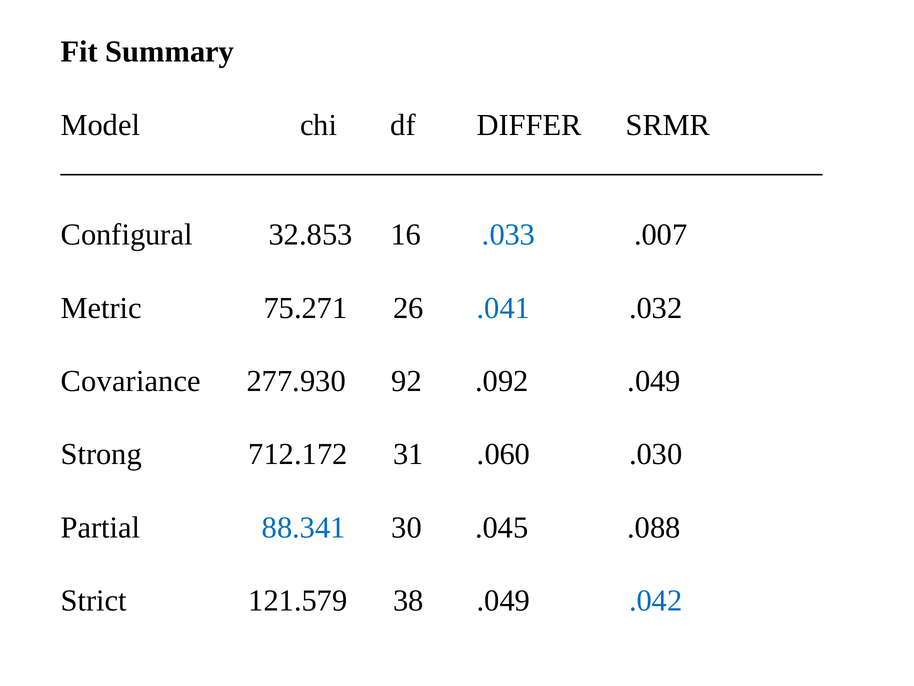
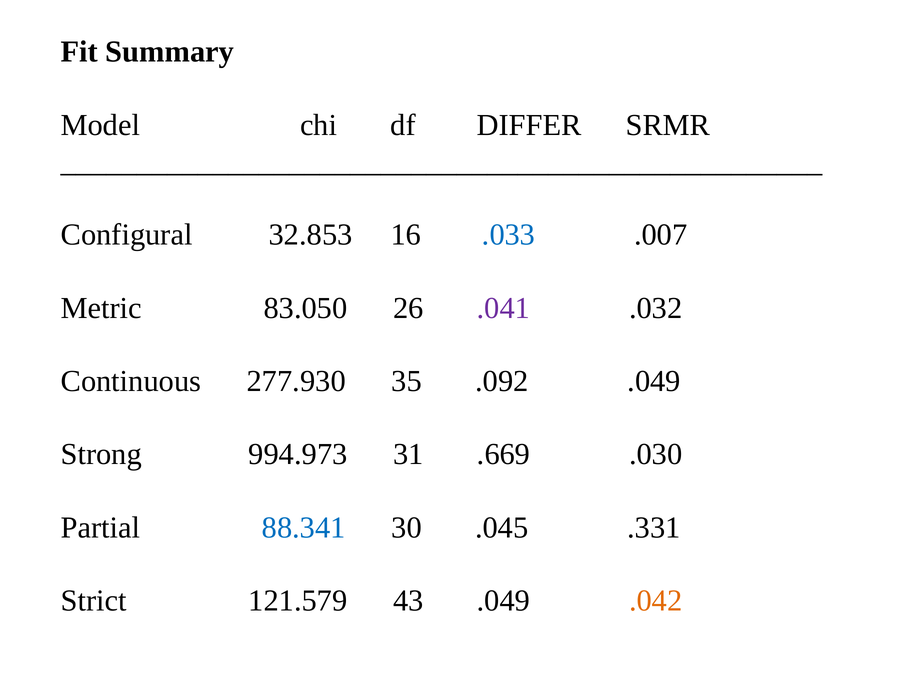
75.271: 75.271 -> 83.050 (305, 308)
.041 colour: blue -> purple (503, 308)
Covariance: Covariance -> Continuous (131, 381)
92: 92 -> 35 (407, 381)
712.172: 712.172 -> 994.973 (298, 454)
.060: .060 -> .669 (504, 454)
.088: .088 -> .331 (654, 527)
38: 38 -> 43 (408, 600)
.042 colour: blue -> orange (656, 600)
